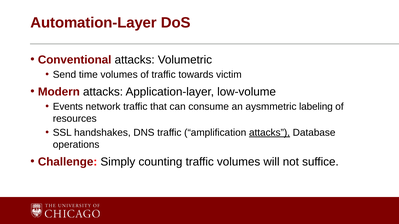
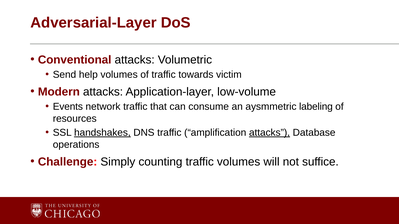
Automation-Layer: Automation-Layer -> Adversarial-Layer (94, 23)
time: time -> help (88, 75)
handshakes underline: none -> present (102, 133)
